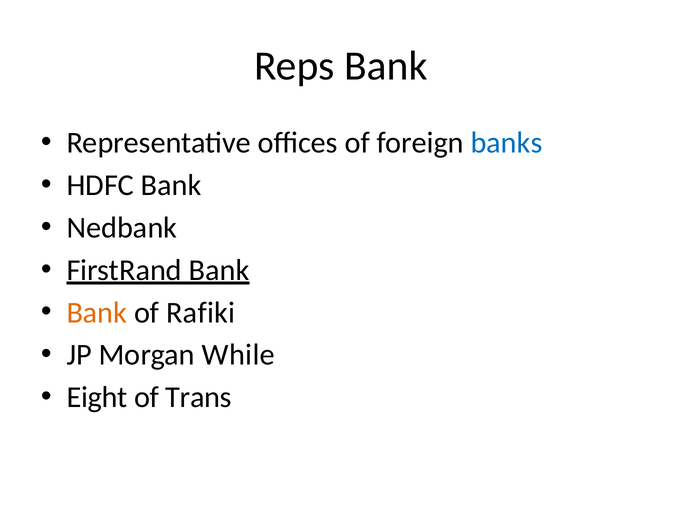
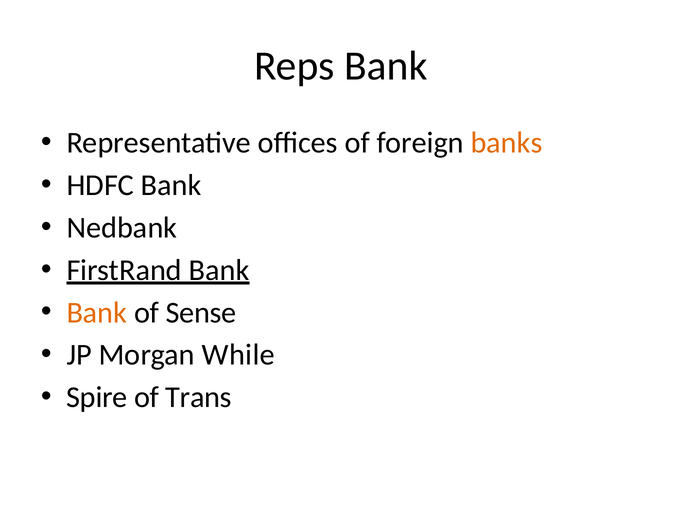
banks colour: blue -> orange (506, 143)
Rafiki: Rafiki -> Sense (201, 313)
Eight: Eight -> Spire (97, 398)
